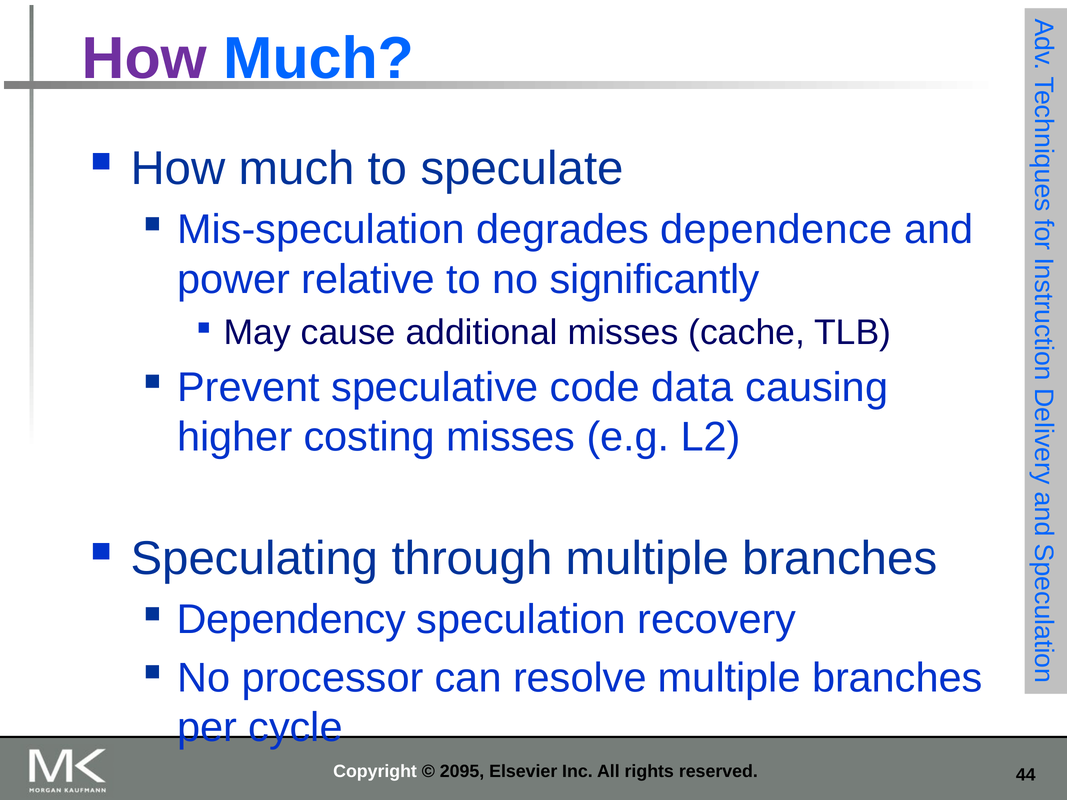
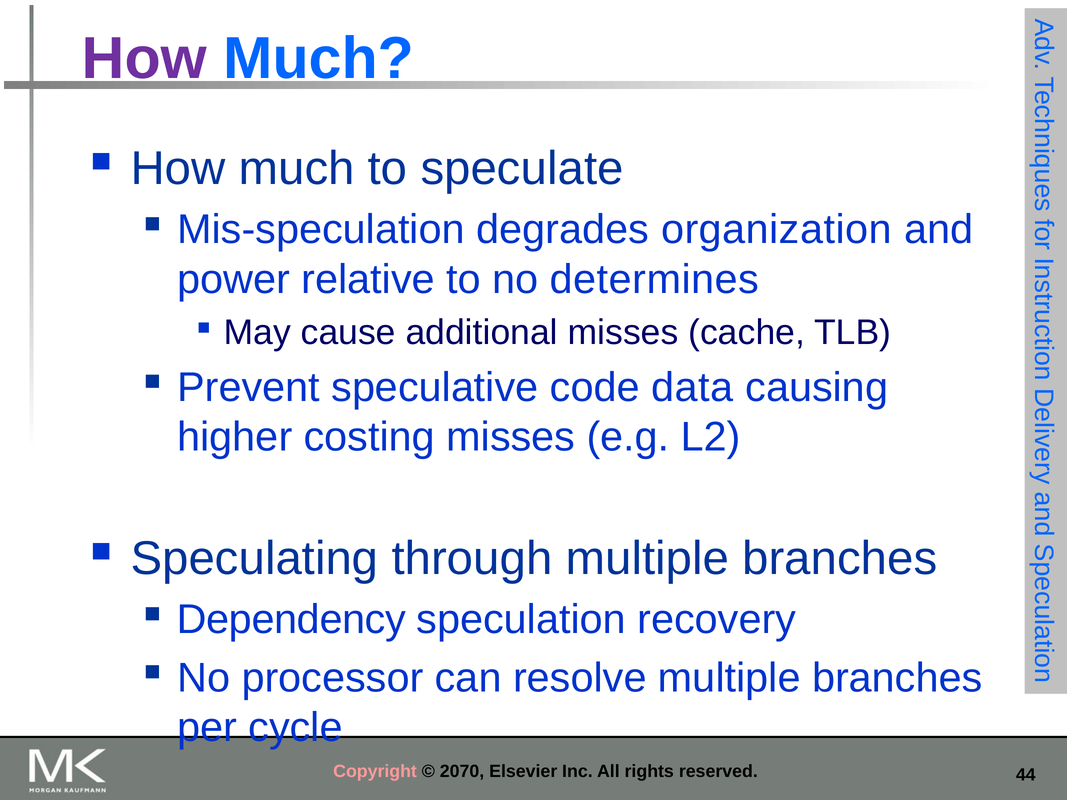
dependence: dependence -> organization (776, 230)
significantly: significantly -> determines (654, 280)
Copyright colour: white -> pink (375, 772)
2095: 2095 -> 2070 (462, 772)
